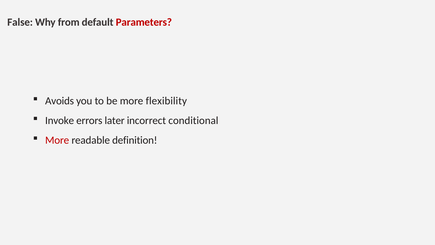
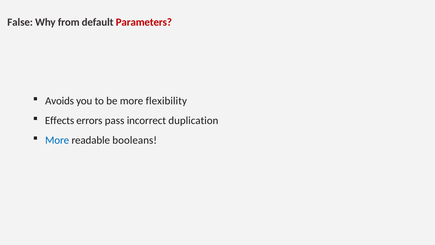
Invoke: Invoke -> Effects (60, 120)
later: later -> pass (115, 120)
conditional: conditional -> duplication (193, 120)
More colour: red -> blue (57, 140)
definition: definition -> booleans (135, 140)
